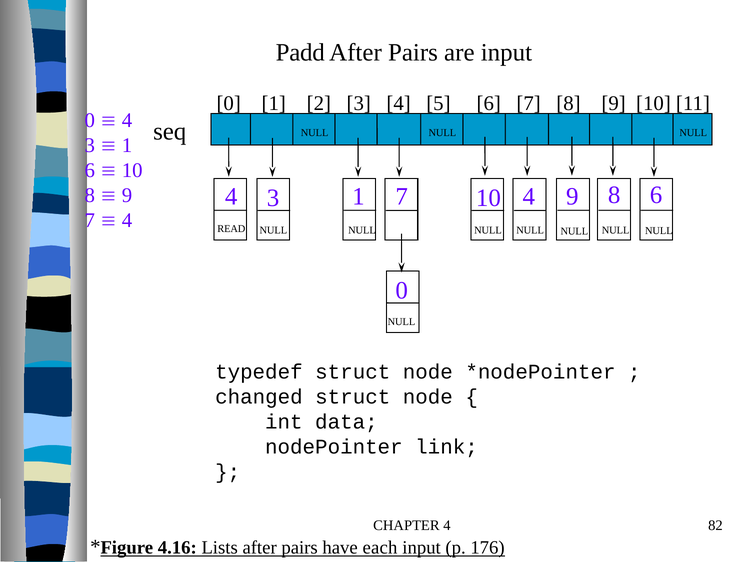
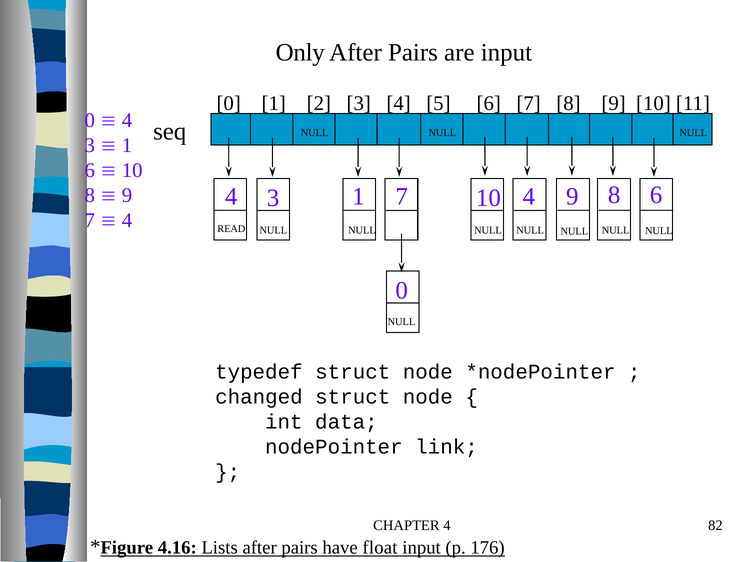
Padd: Padd -> Only (300, 52)
each: each -> float (380, 547)
